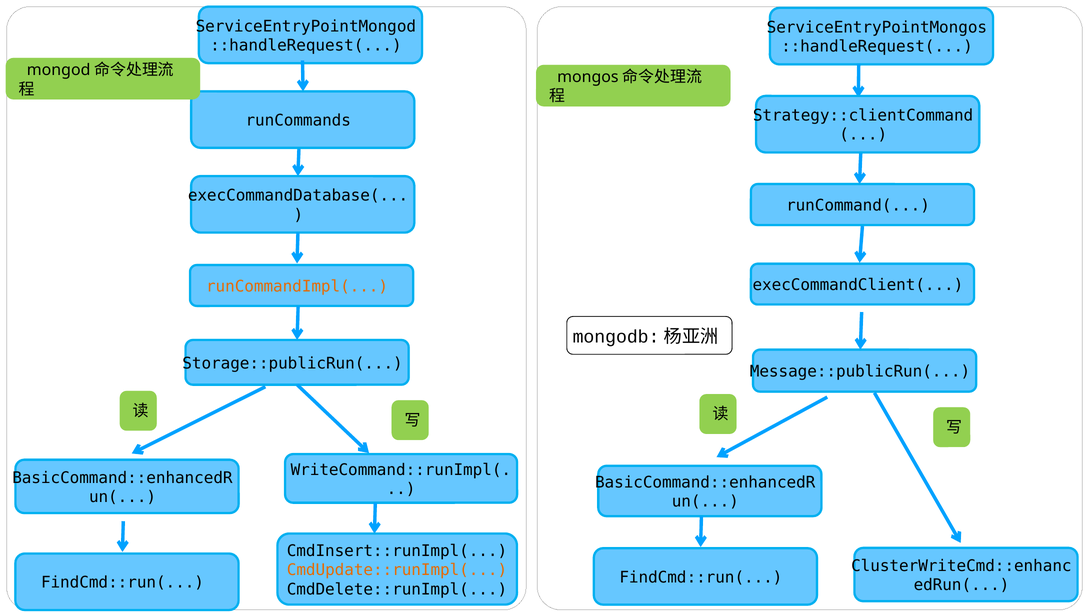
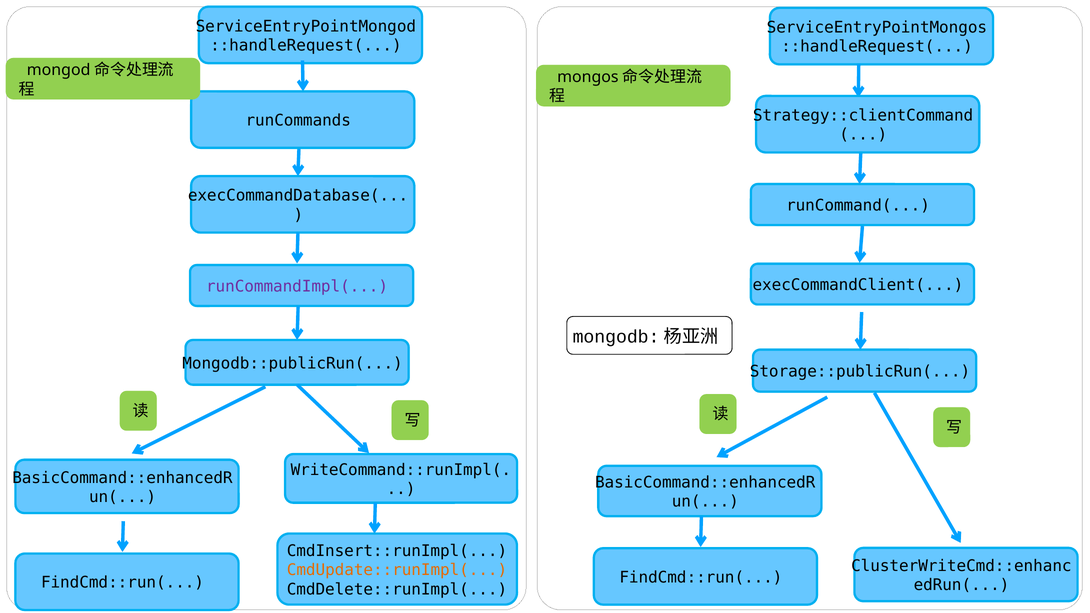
runCommandImpl( colour: orange -> purple (297, 286)
Storage::publicRun(: Storage::publicRun( -> Mongodb::publicRun( (293, 363)
Message::publicRun(: Message::publicRun( -> Storage::publicRun( (860, 372)
